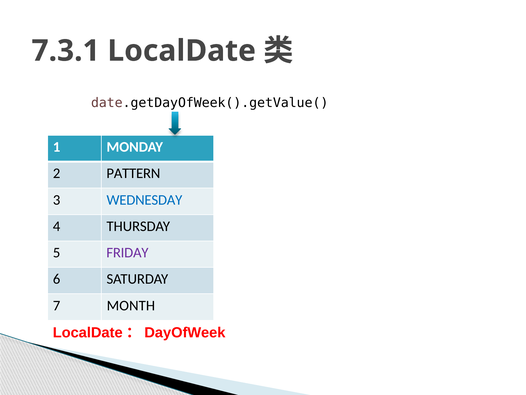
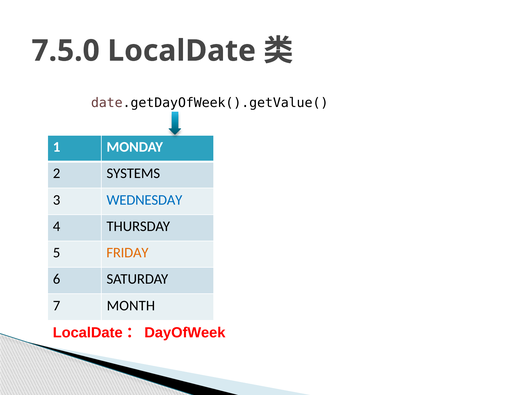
7.3.1: 7.3.1 -> 7.5.0 (66, 51)
PATTERN: PATTERN -> SYSTEMS (133, 173)
FRIDAY colour: purple -> orange (127, 252)
